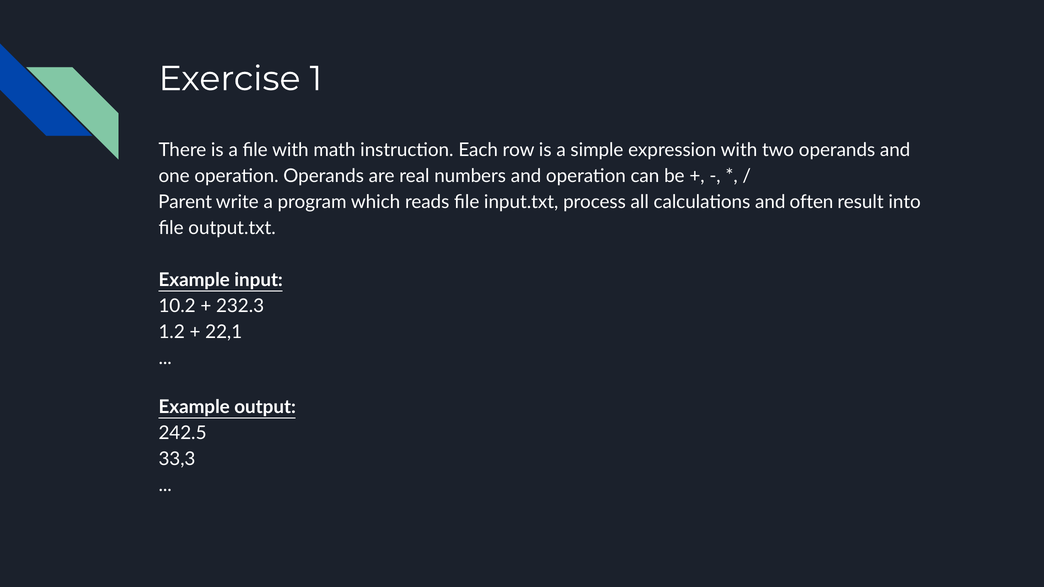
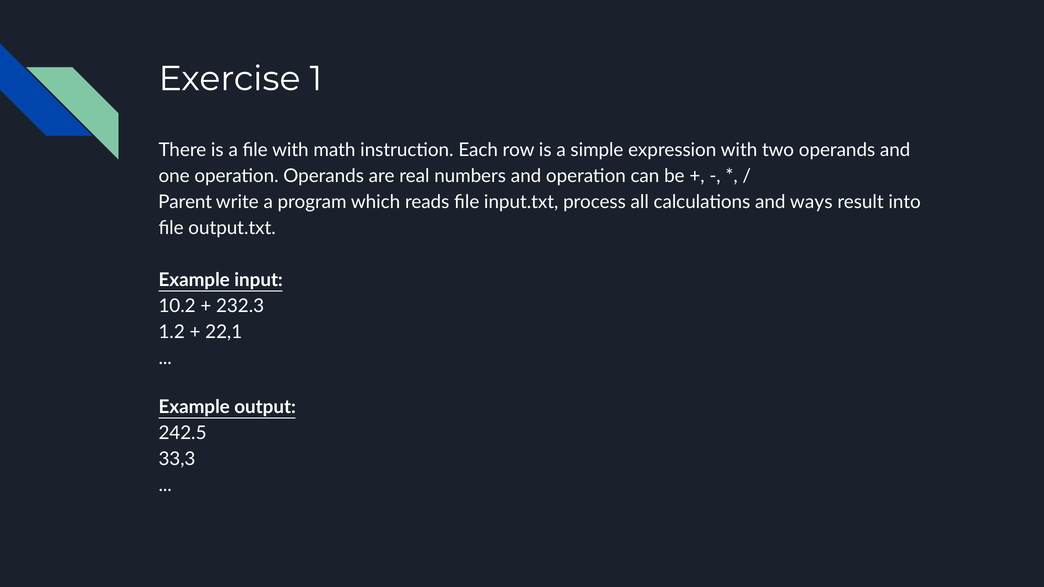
often: often -> ways (811, 202)
